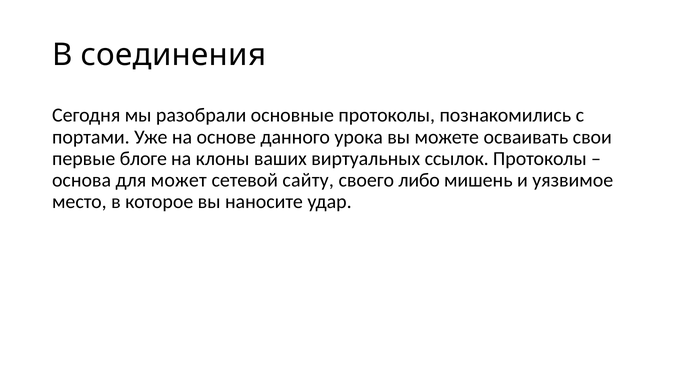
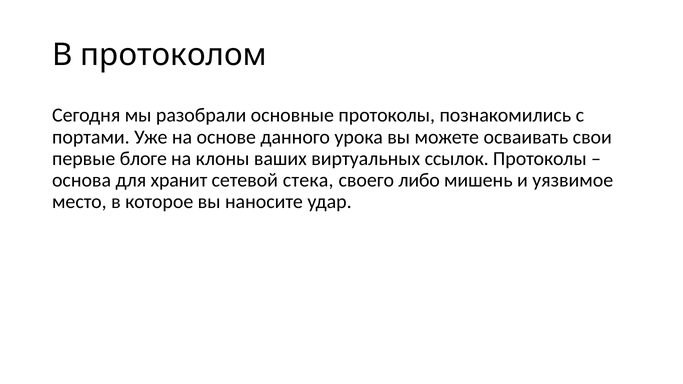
соединения: соединения -> протоколом (174, 55)
может: может -> хранит (179, 180)
сайту: сайту -> стека (308, 180)
